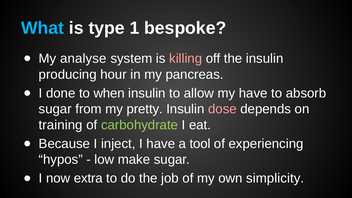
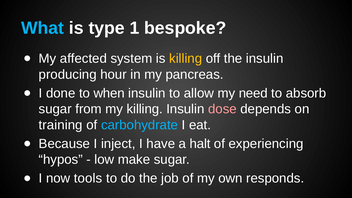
analyse: analyse -> affected (83, 59)
killing colour: pink -> yellow (186, 59)
my have: have -> need (253, 93)
my pretty: pretty -> killing (145, 109)
carbohydrate colour: light green -> light blue (140, 125)
tool: tool -> halt (200, 144)
extra: extra -> tools (88, 178)
simplicity: simplicity -> responds (275, 178)
